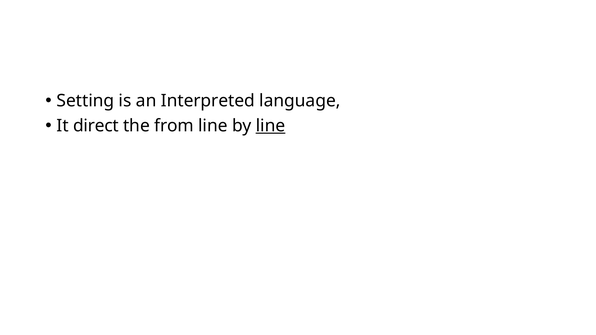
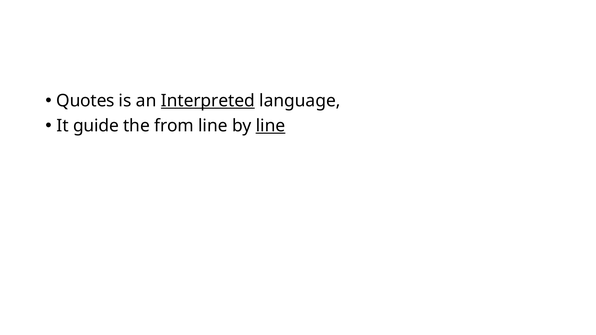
Setting: Setting -> Quotes (85, 101)
Interpreted underline: none -> present (208, 101)
direct: direct -> guide (96, 126)
